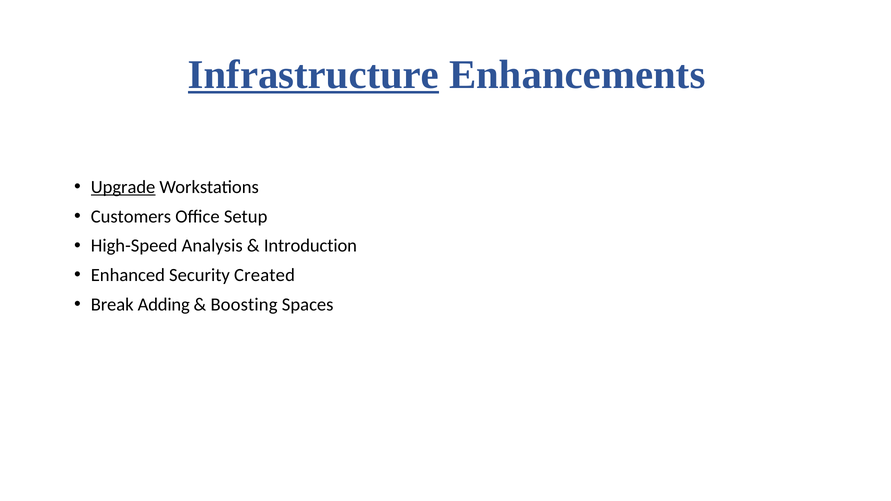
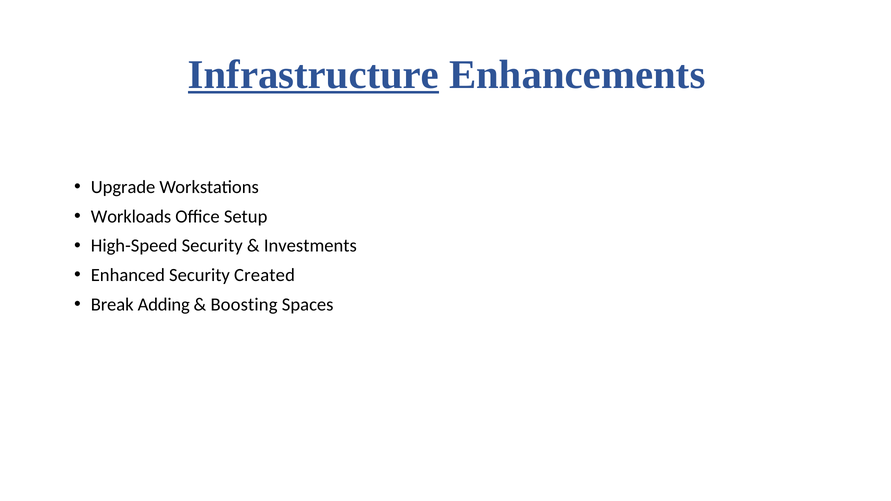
Upgrade underline: present -> none (123, 187)
Customers: Customers -> Workloads (131, 216)
High-Speed Analysis: Analysis -> Security (212, 246)
Introduction: Introduction -> Investments (310, 246)
